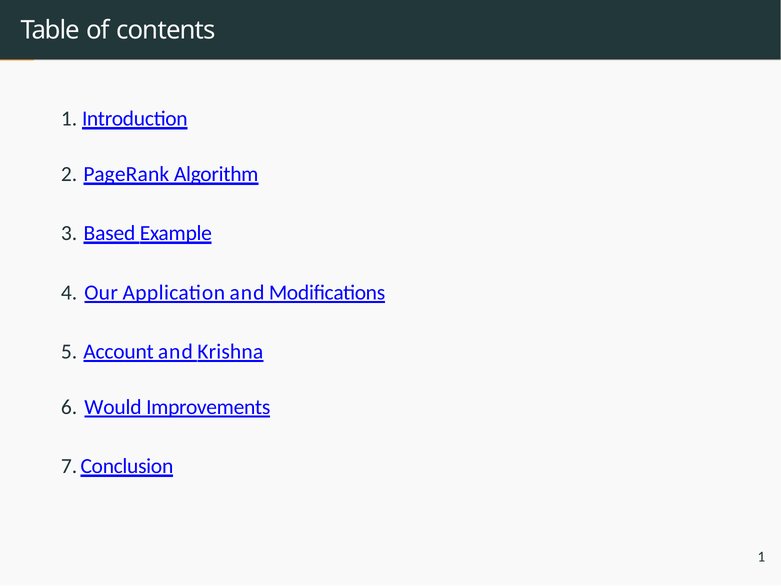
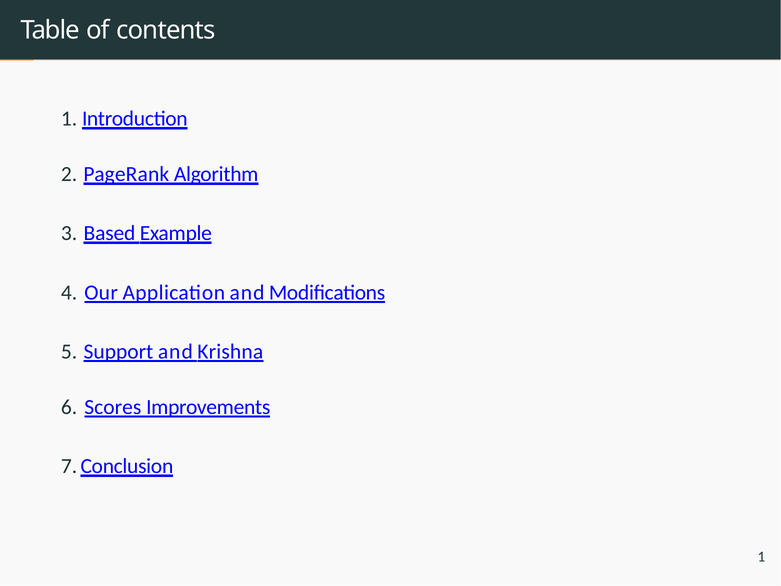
Account: Account -> Support (118, 352)
Would: Would -> Scores (113, 407)
